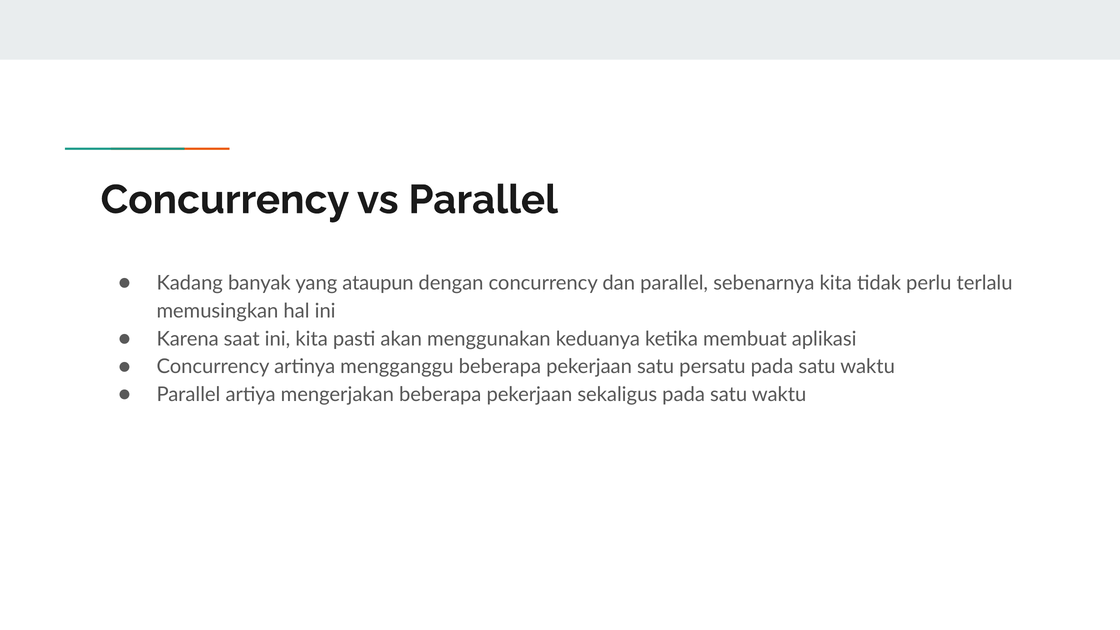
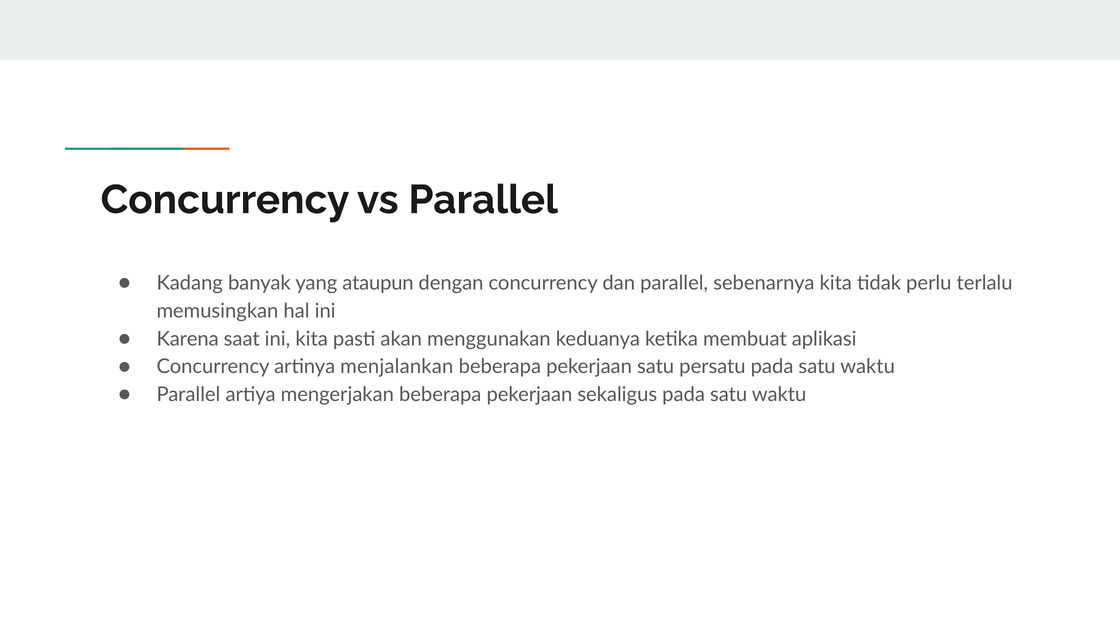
mengganggu: mengganggu -> menjalankan (397, 367)
